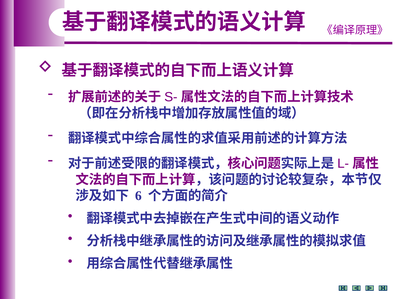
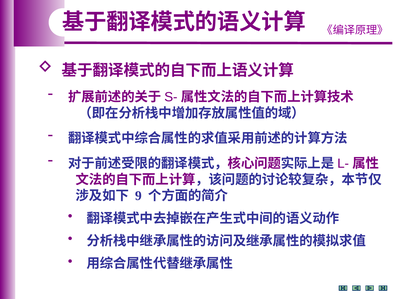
6: 6 -> 9 (138, 196)
